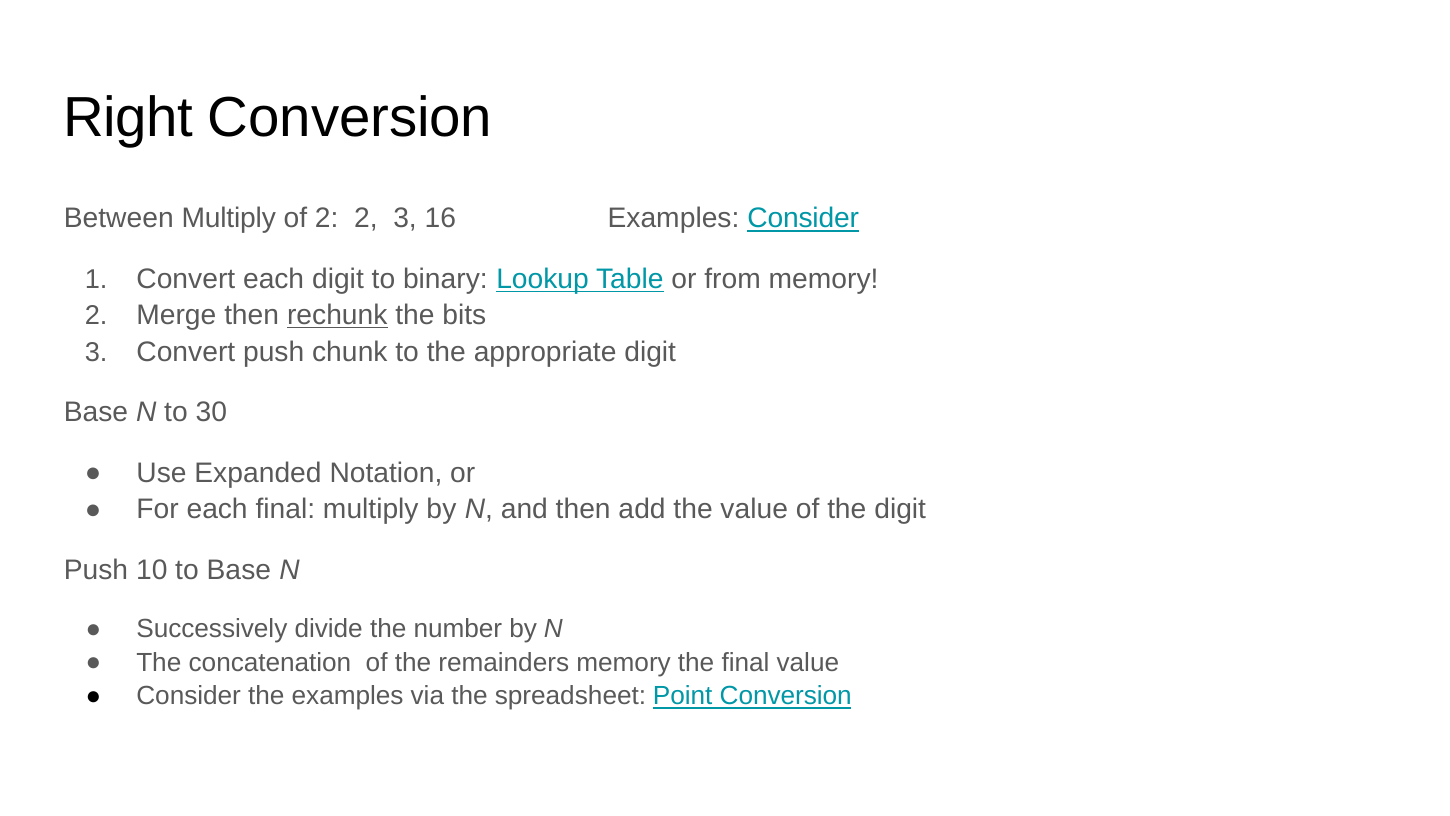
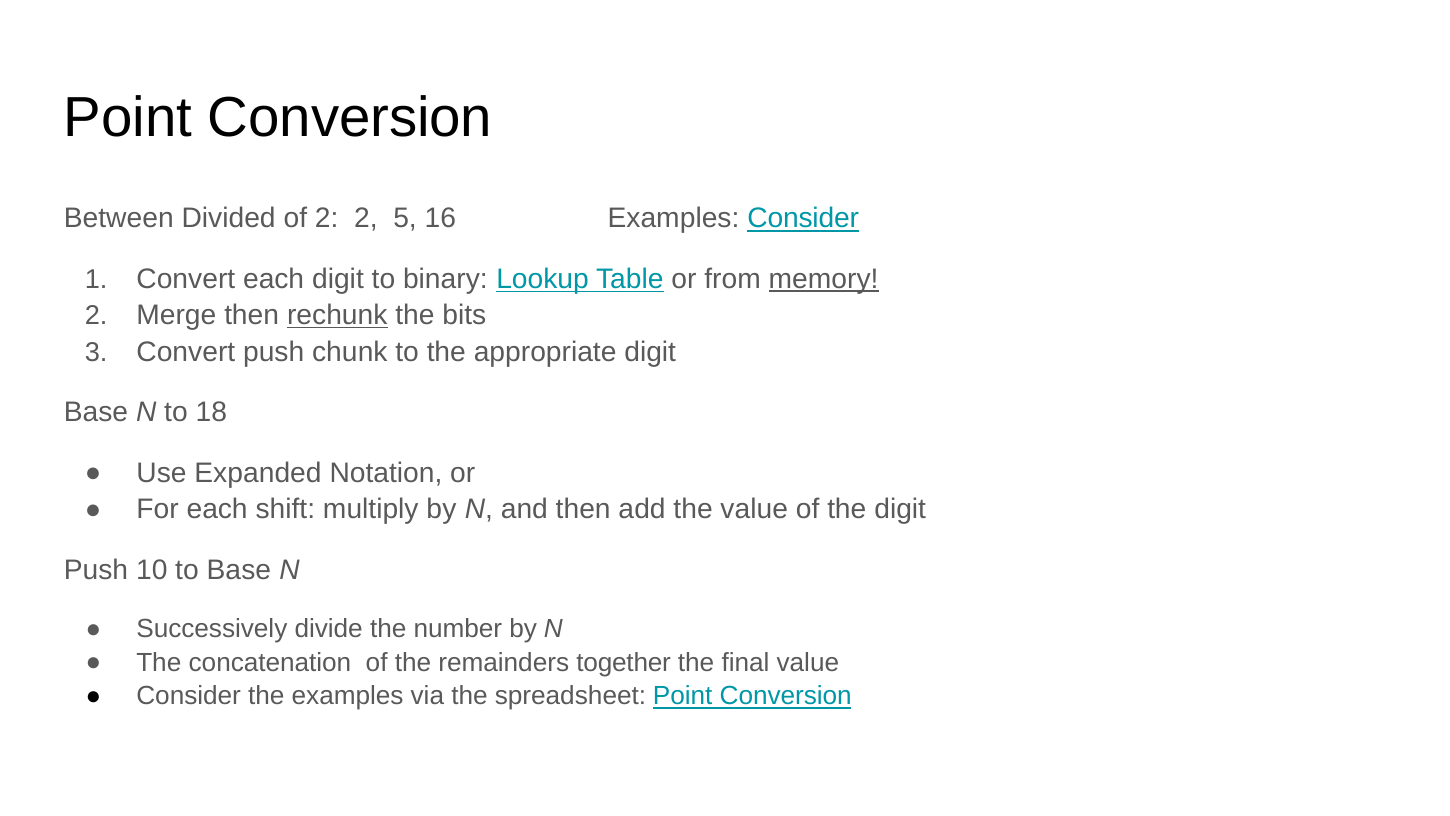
Right: Right -> Point (128, 117)
Between Multiply: Multiply -> Divided (229, 218)
2 3: 3 -> 5 (405, 218)
memory underline: none -> present (824, 279)
30: 30 -> 18 (211, 412)
each final: final -> shift (285, 509)
remainders memory: memory -> together (624, 662)
